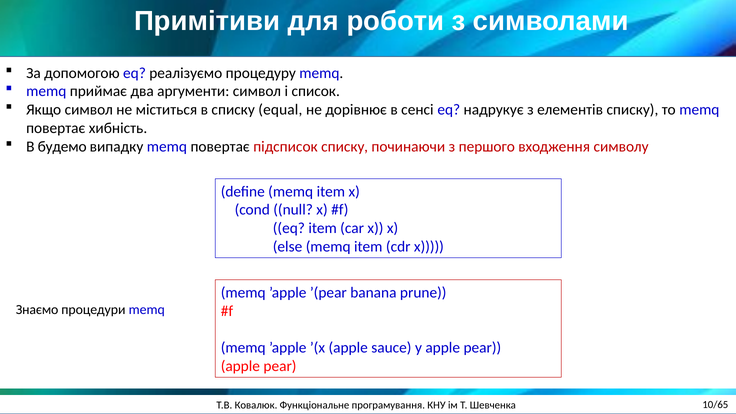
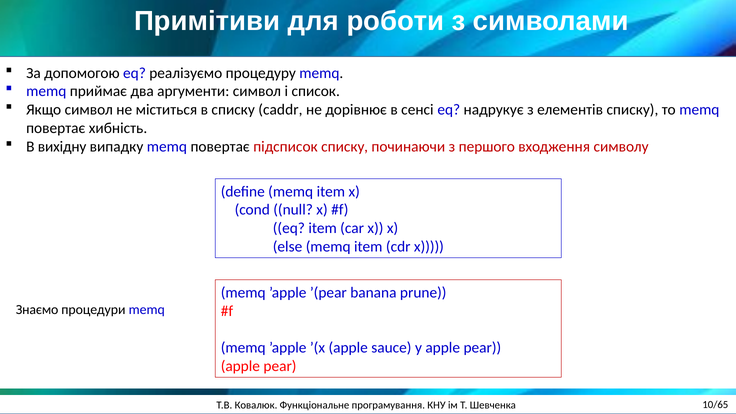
equal: equal -> caddr (280, 110)
будемо: будемо -> вихідну (62, 147)
